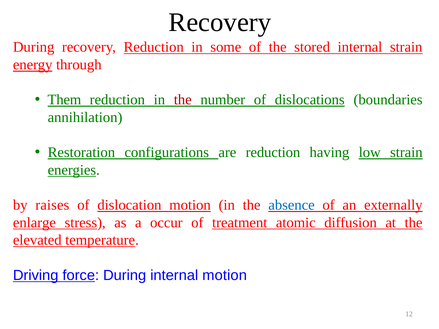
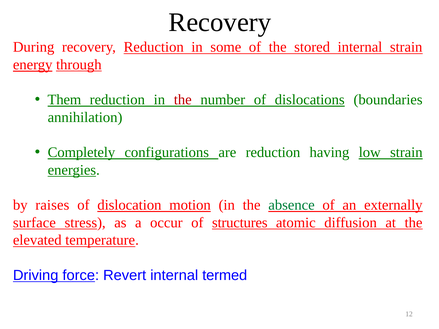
through underline: none -> present (79, 65)
Restoration: Restoration -> Completely (81, 153)
absence colour: blue -> green (292, 205)
enlarge: enlarge -> surface (34, 223)
treatment: treatment -> structures (240, 223)
force During: During -> Revert (125, 275)
internal motion: motion -> termed (225, 275)
